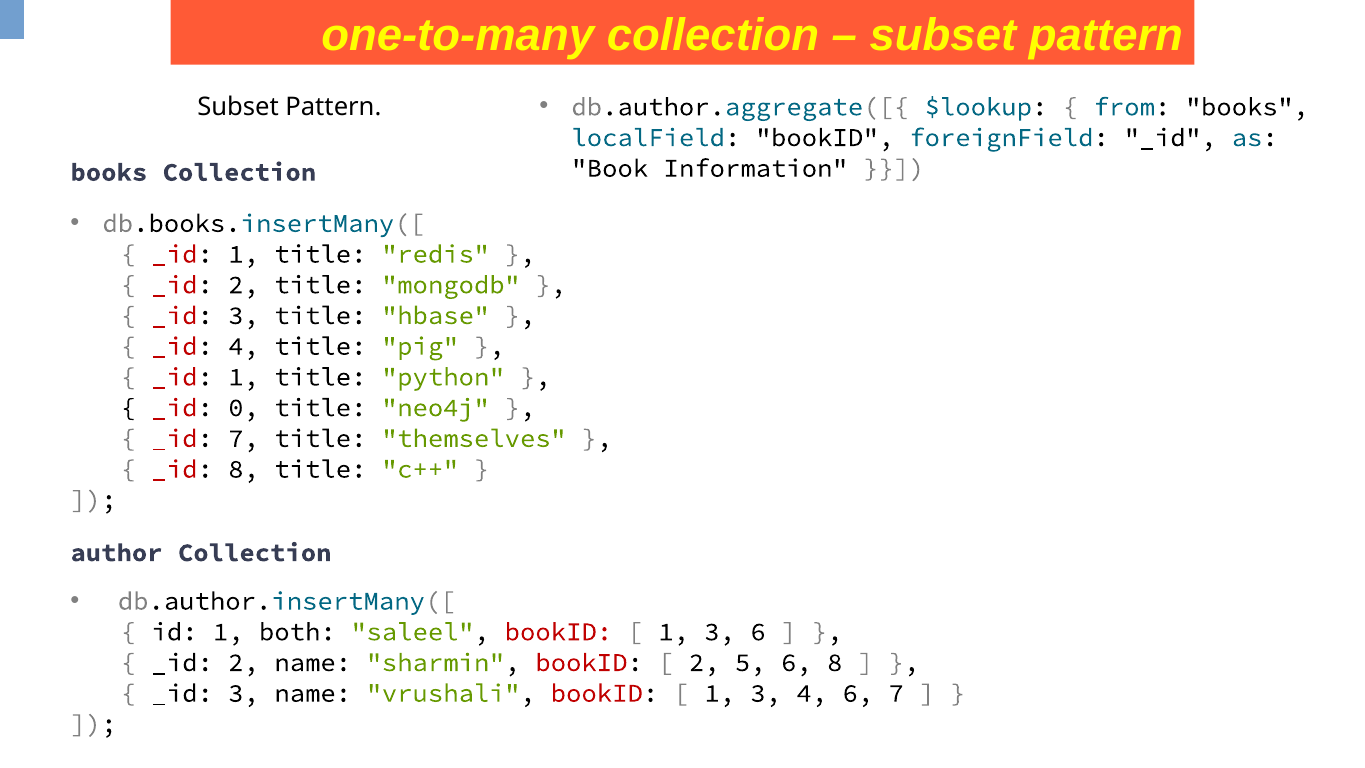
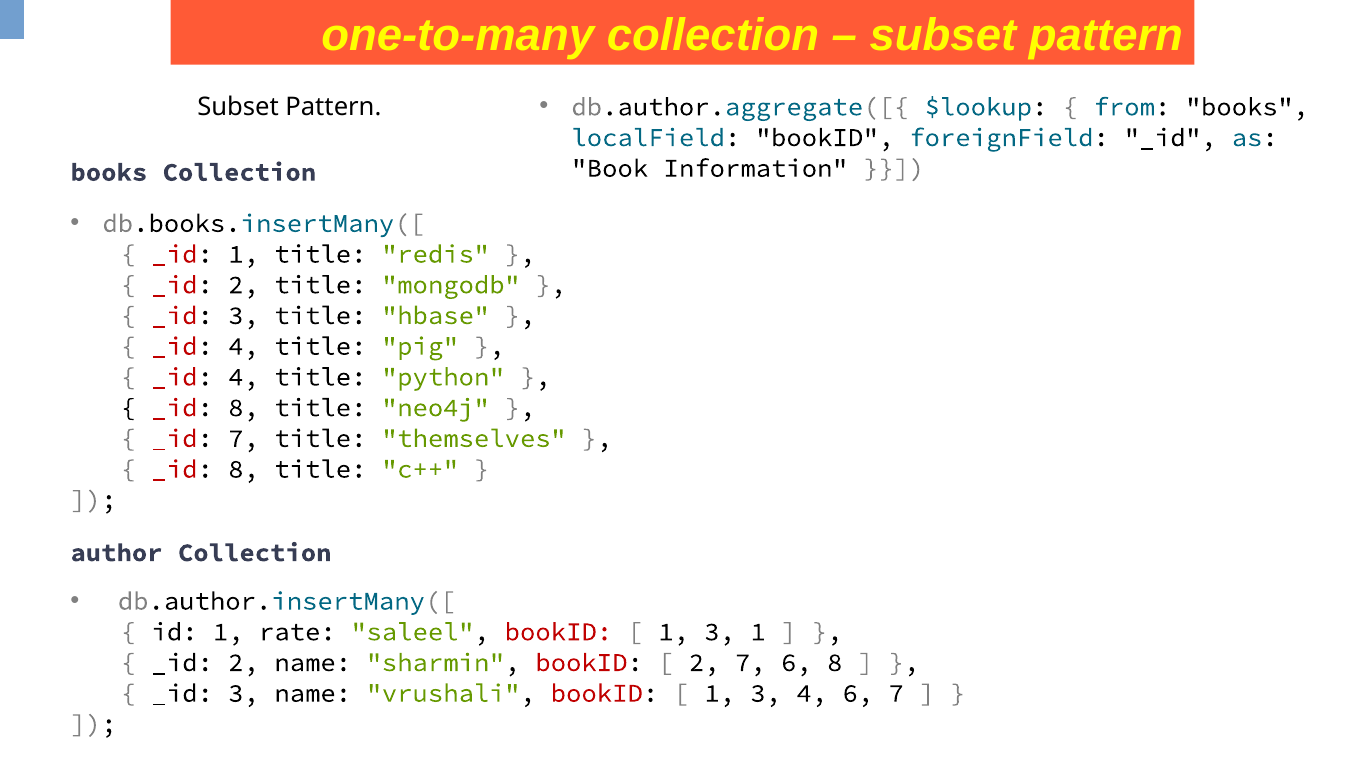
1: 1 -> 4 (244, 377)
0: 0 -> 8 (244, 408)
both: both -> rate (297, 632)
3 6: 6 -> 1 (758, 632)
2 5: 5 -> 7 (750, 662)
